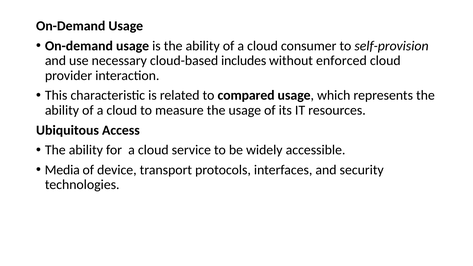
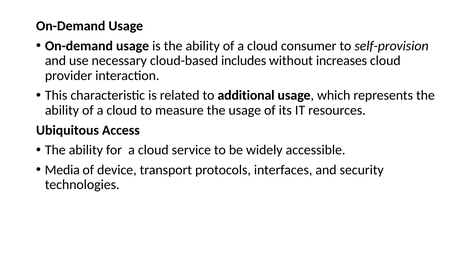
enforced: enforced -> increases (342, 61)
compared: compared -> additional (246, 95)
